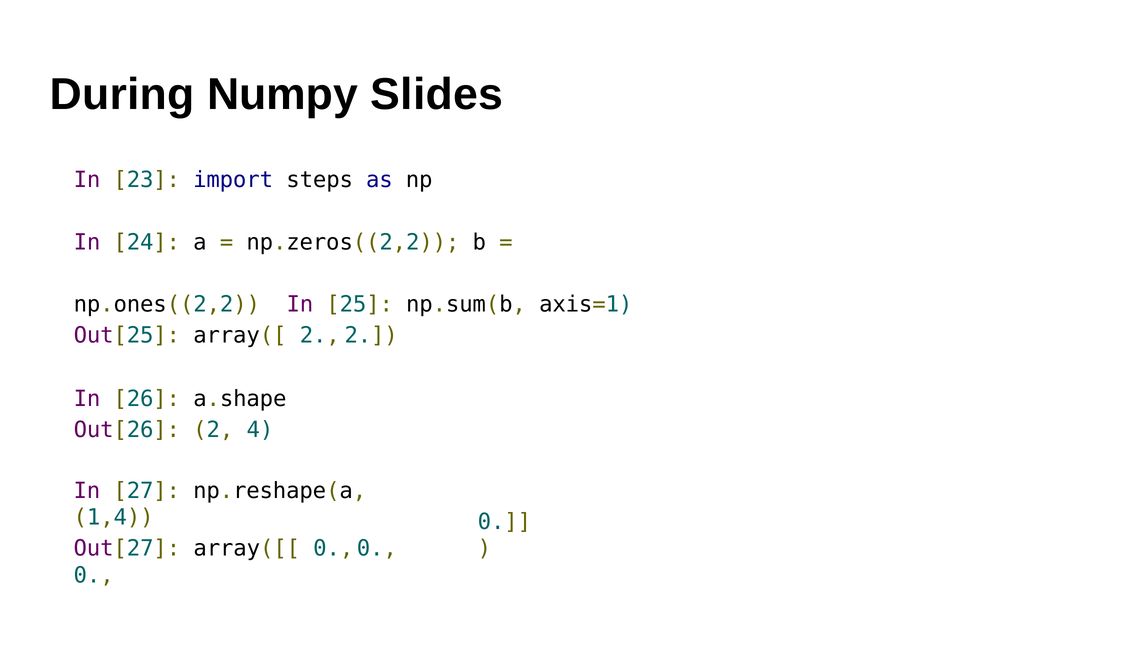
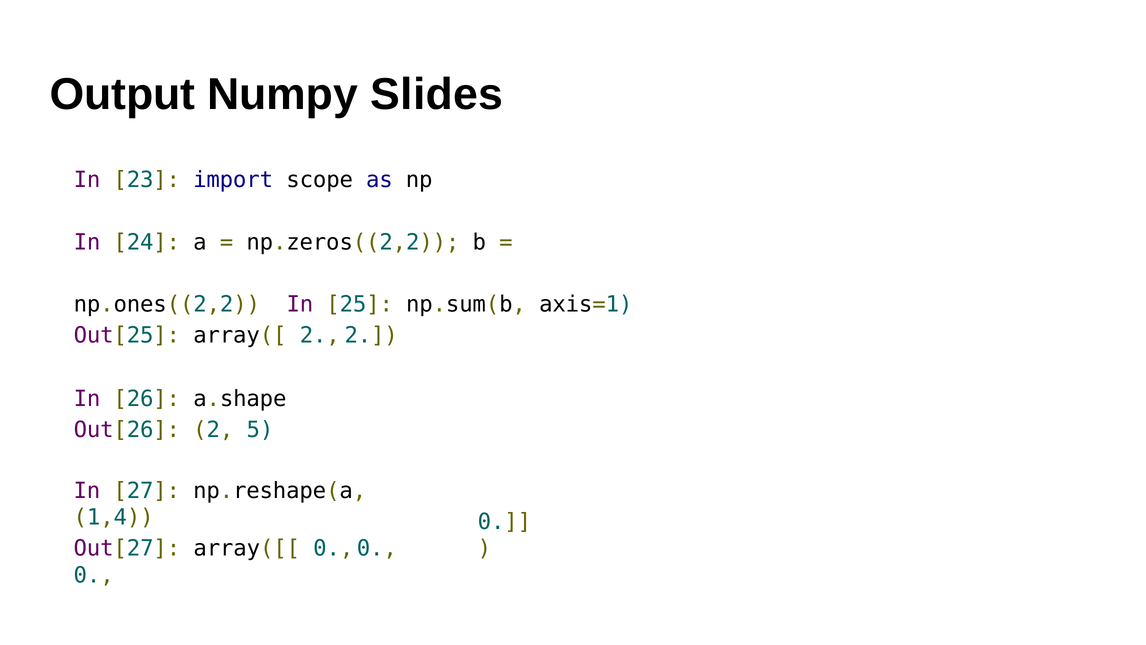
During: During -> Output (122, 95)
steps: steps -> scope (320, 180)
4: 4 -> 5 (260, 430)
